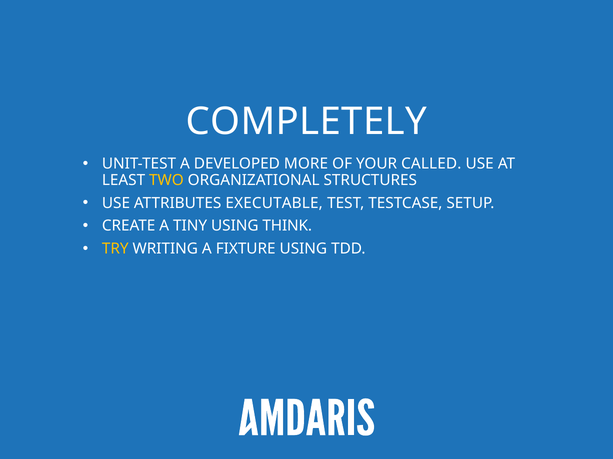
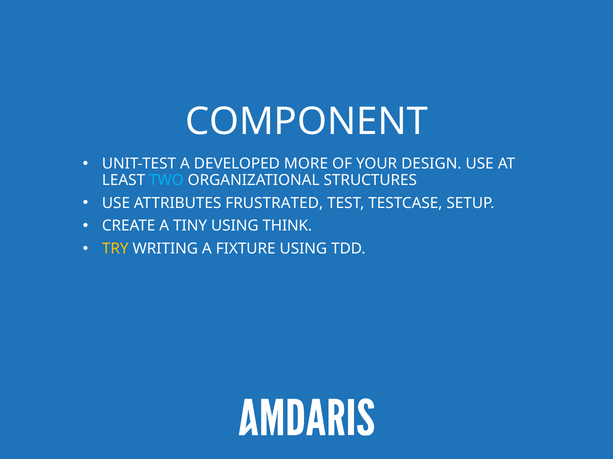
COMPLETELY: COMPLETELY -> COMPONENT (306, 122)
CALLED: CALLED -> DESIGN (431, 164)
TWO colour: yellow -> light blue (166, 180)
EXECUTABLE: EXECUTABLE -> FRUSTRATED (274, 203)
